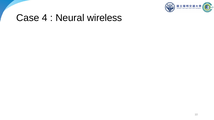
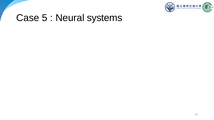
4: 4 -> 5 (45, 18)
wireless: wireless -> systems (105, 18)
